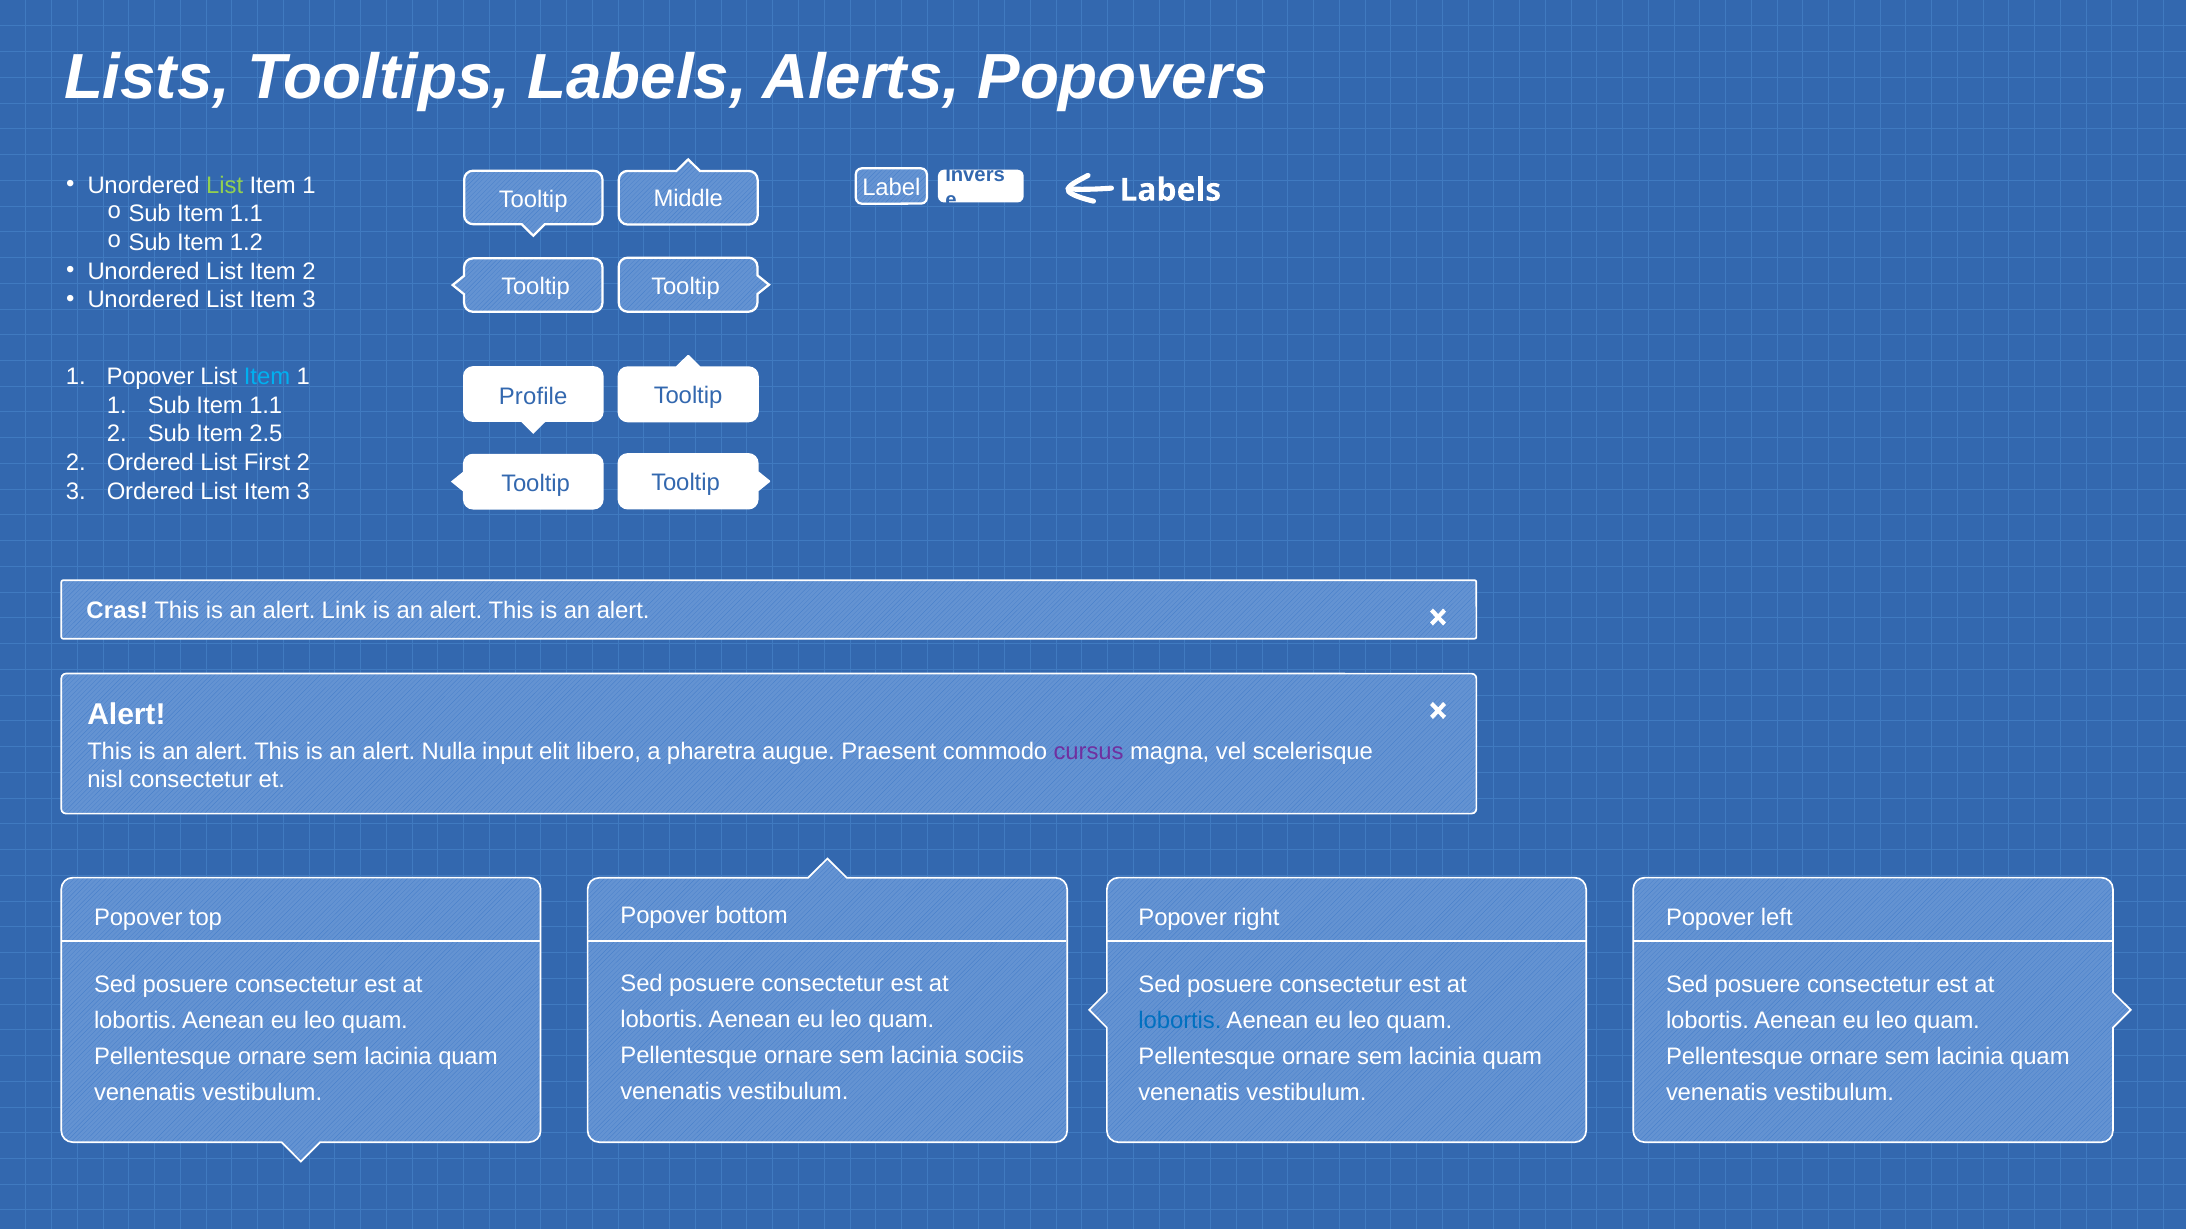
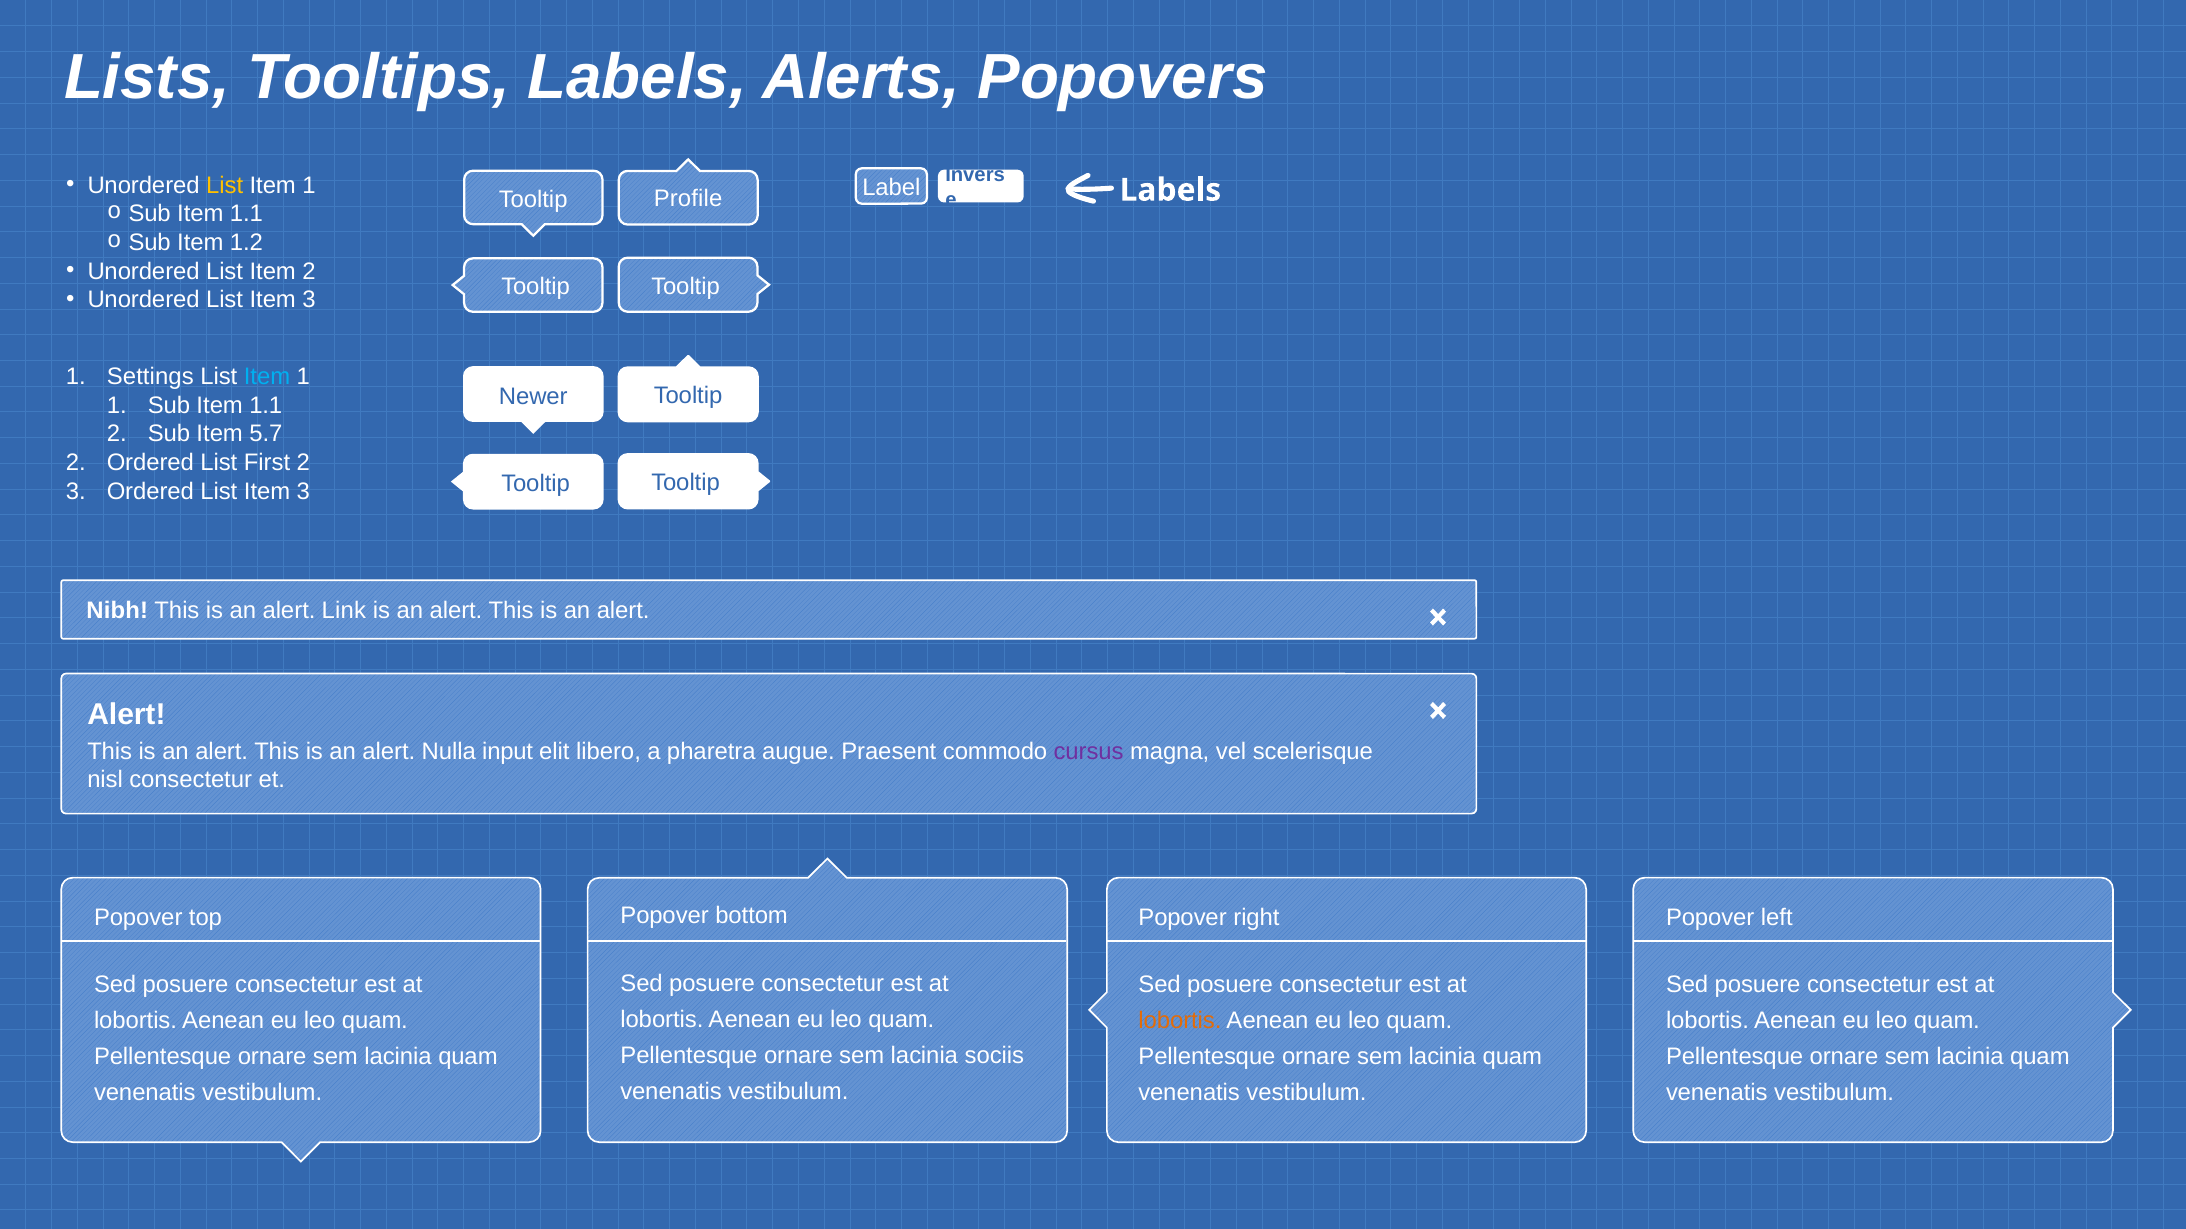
List colour: light green -> yellow (225, 185)
Middle: Middle -> Profile (688, 199)
1 Popover: Popover -> Settings (150, 377)
Profile: Profile -> Newer (533, 397)
2.5: 2.5 -> 5.7 (266, 434)
Cras: Cras -> Nibh (117, 611)
lobortis colour: blue -> orange (1180, 1021)
